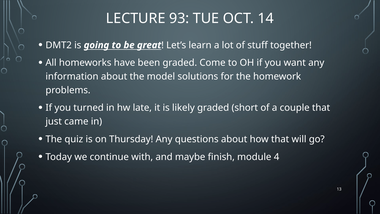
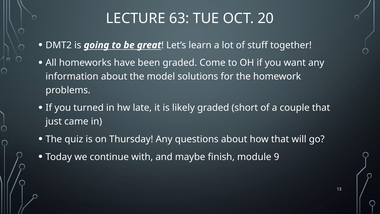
93: 93 -> 63 (179, 18)
14: 14 -> 20 (266, 18)
4: 4 -> 9 (277, 157)
